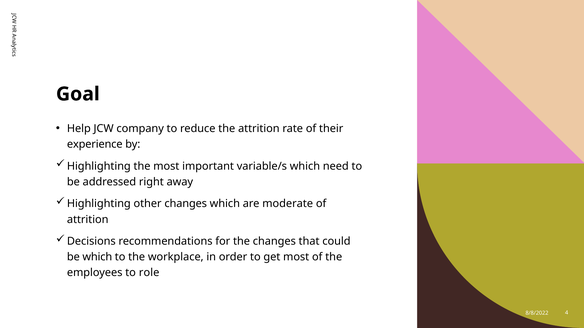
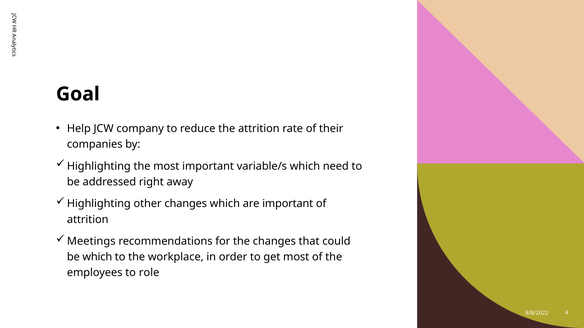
experience: experience -> companies (95, 145)
are moderate: moderate -> important (288, 204)
Decisions: Decisions -> Meetings (91, 242)
